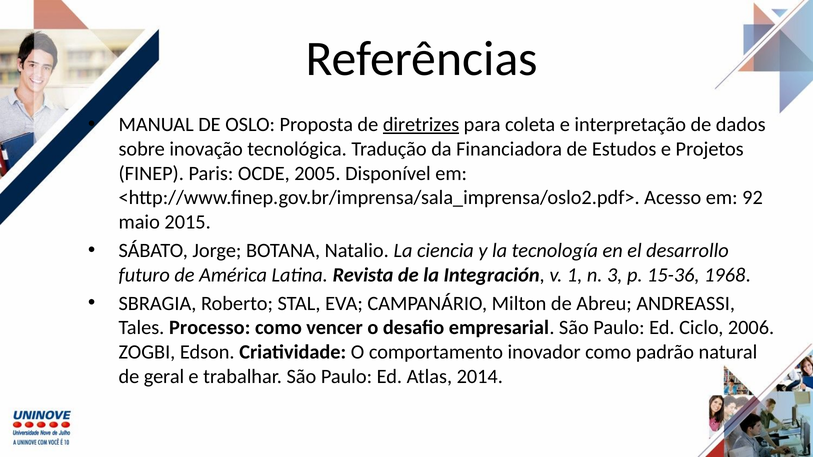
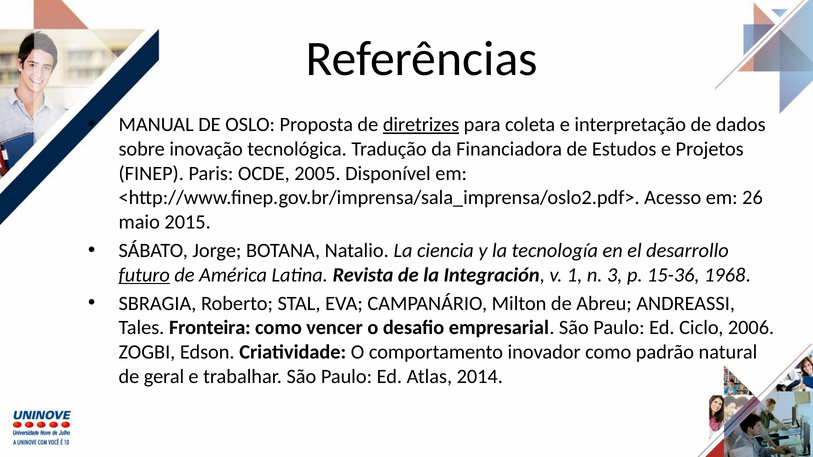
92: 92 -> 26 (753, 198)
futuro underline: none -> present (144, 275)
Processo: Processo -> Fronteira (210, 328)
